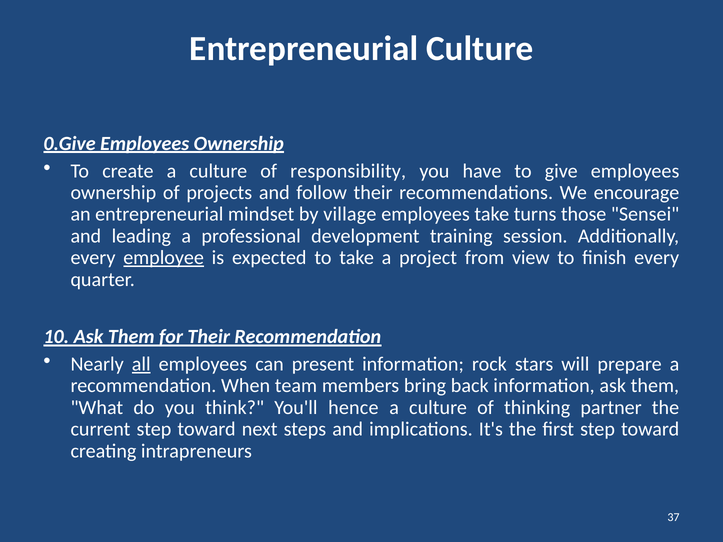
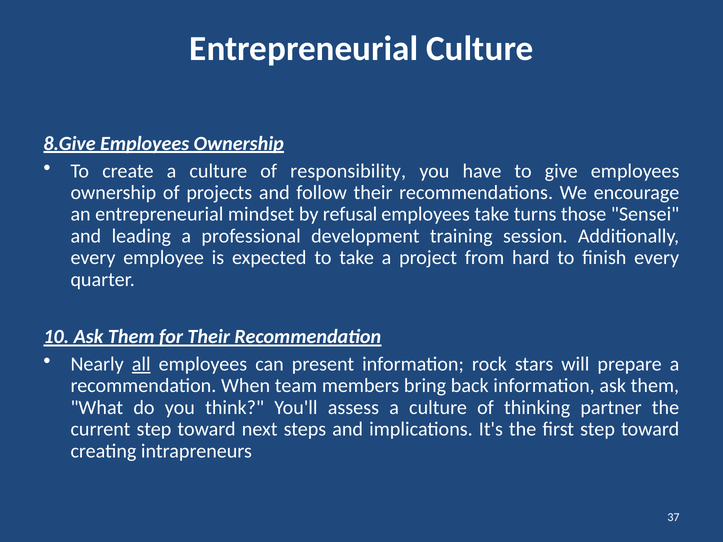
0.Give: 0.Give -> 8.Give (70, 144)
village: village -> refusal (350, 214)
employee underline: present -> none (164, 258)
view: view -> hard (531, 258)
hence: hence -> assess (353, 408)
